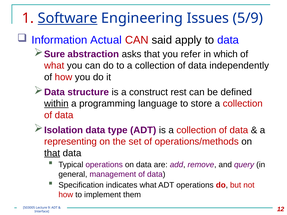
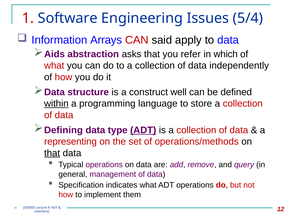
Software underline: present -> none (68, 18)
5/9: 5/9 -> 5/4 (248, 18)
Actual: Actual -> Arrays (106, 40)
Sure: Sure -> Aids (54, 54)
rest: rest -> well (179, 92)
Isolation: Isolation -> Defining (63, 130)
ADT underline: none -> present (143, 130)
